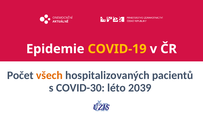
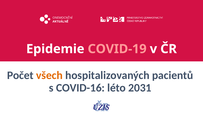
COVID-19 colour: yellow -> pink (117, 49)
COVID-30: COVID-30 -> COVID-16 (80, 88)
2039: 2039 -> 2031 (140, 88)
